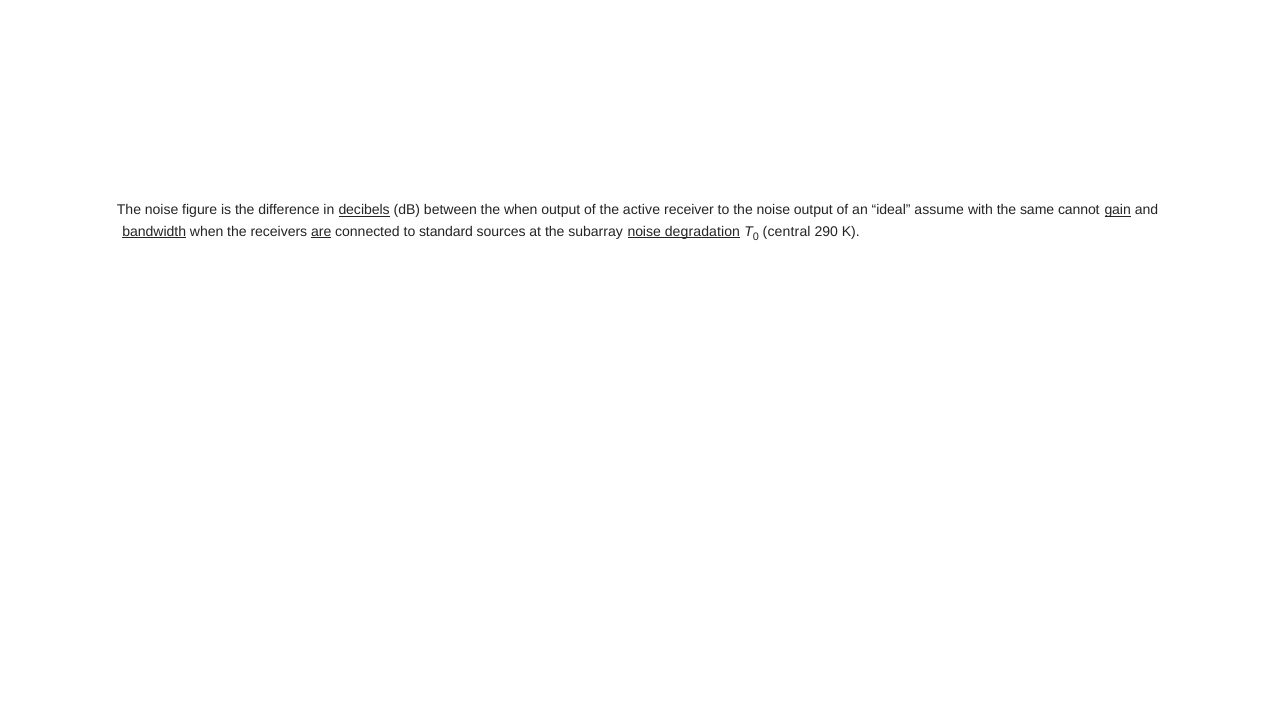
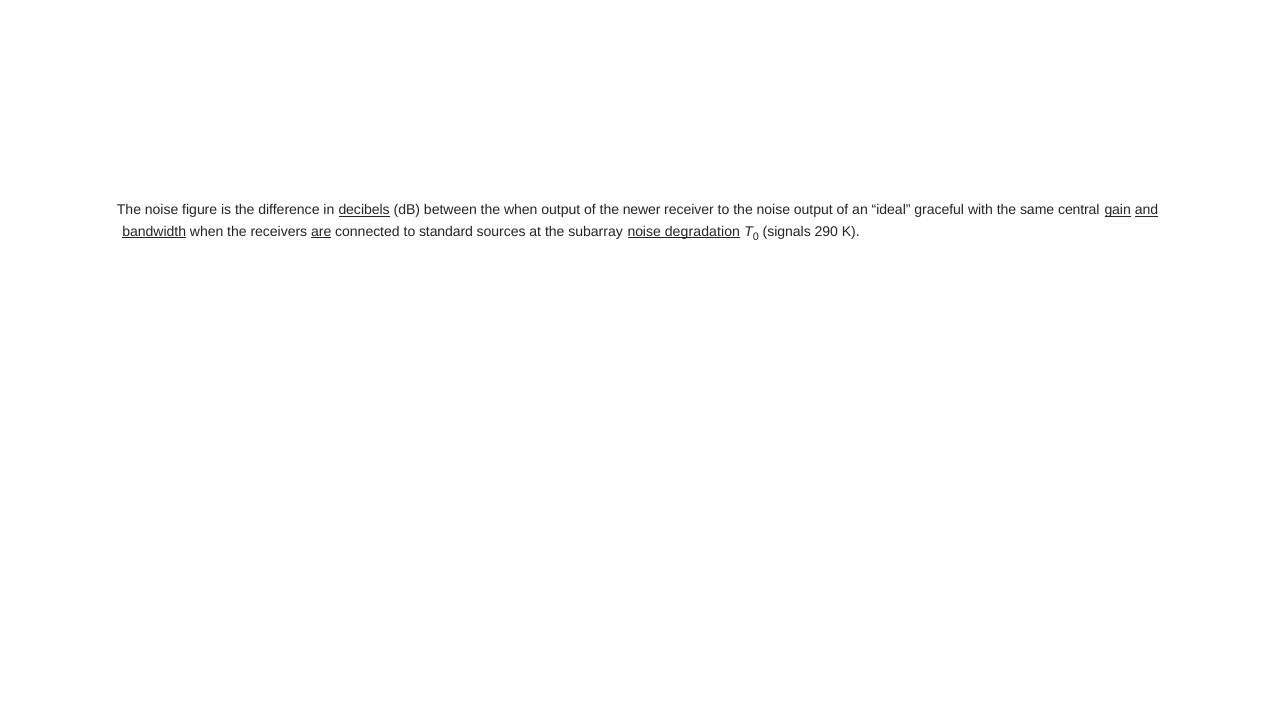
active: active -> newer (642, 210)
assume: assume -> graceful (939, 210)
cannot: cannot -> central (1079, 210)
and underline: none -> present (1146, 210)
central: central -> signals (787, 232)
